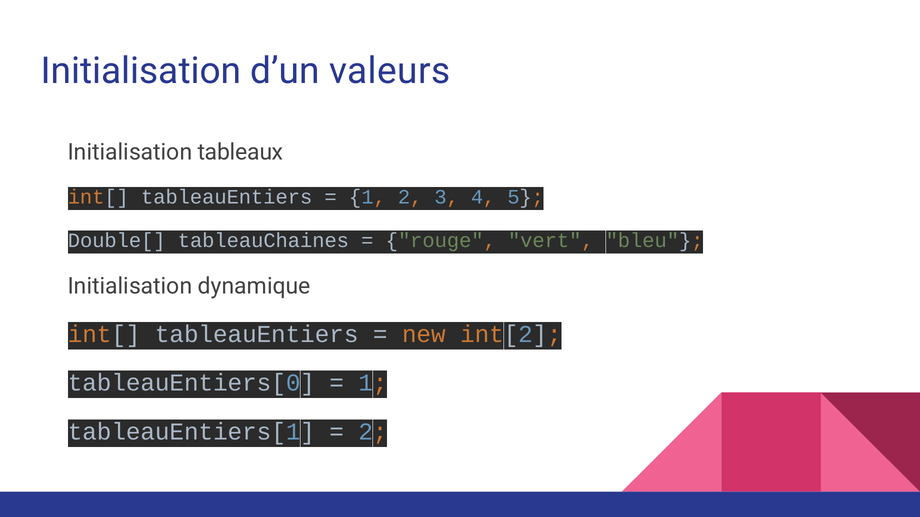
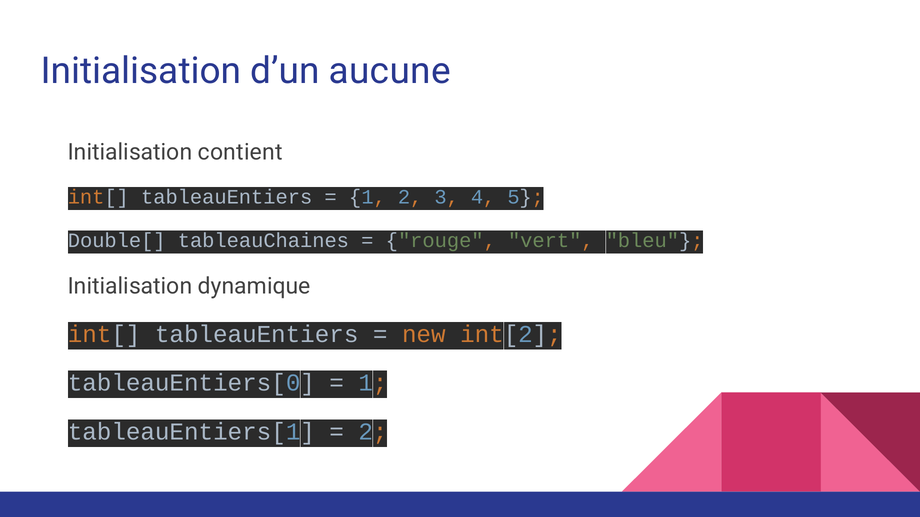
valeurs: valeurs -> aucune (390, 71)
tableaux: tableaux -> contient (240, 152)
